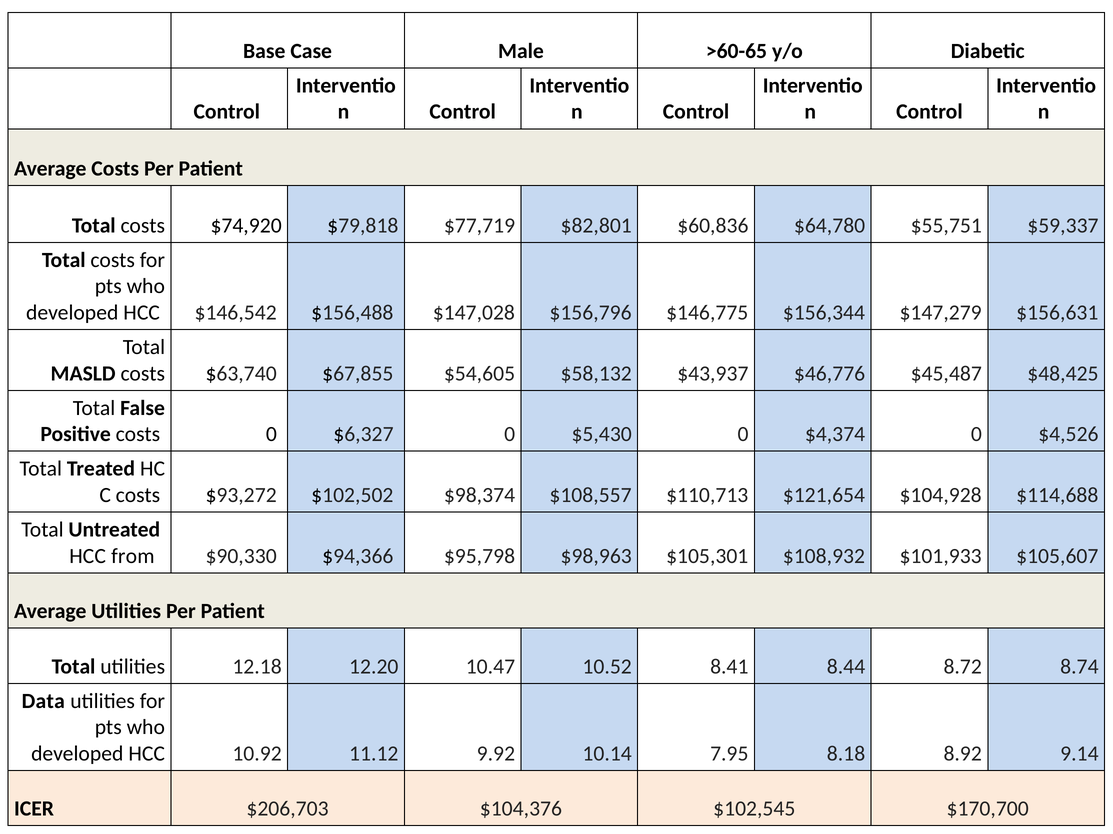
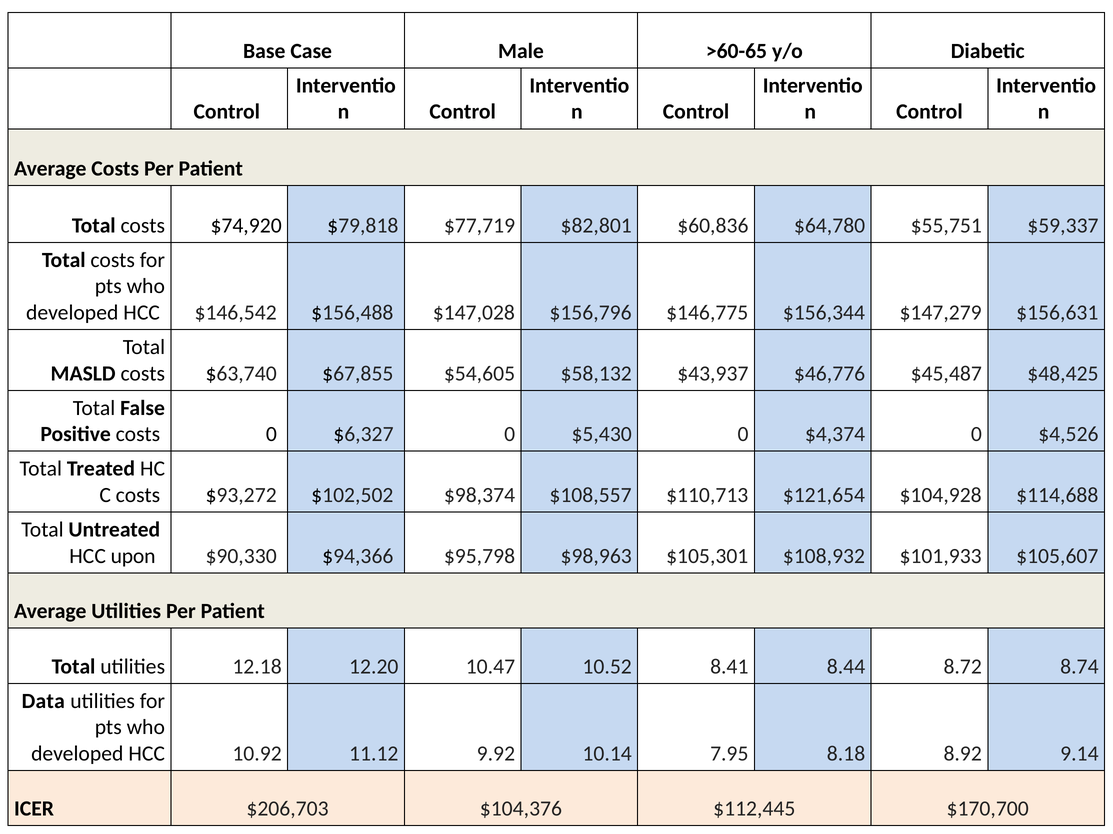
from: from -> upon (133, 556)
$102,545: $102,545 -> $112,445 (754, 809)
